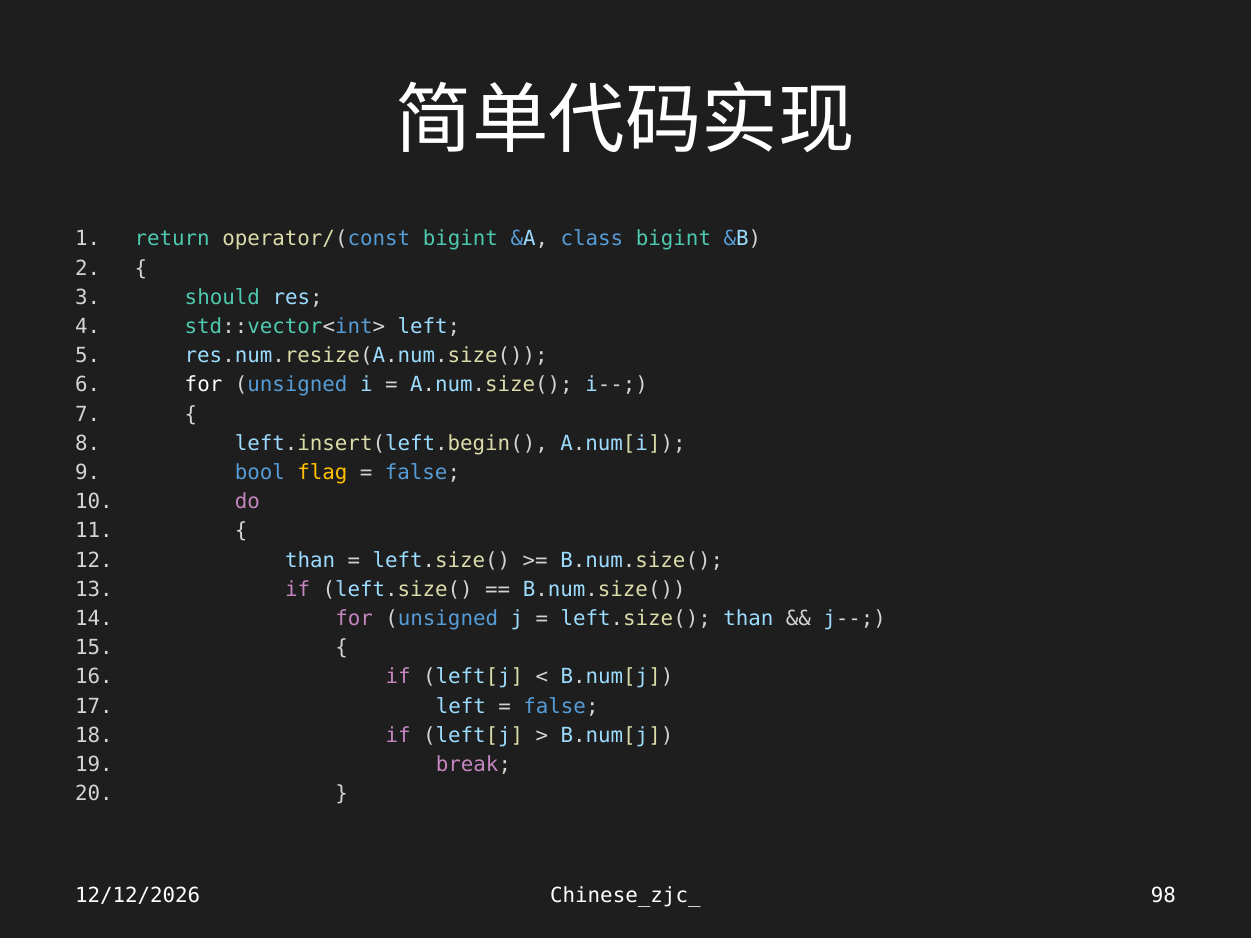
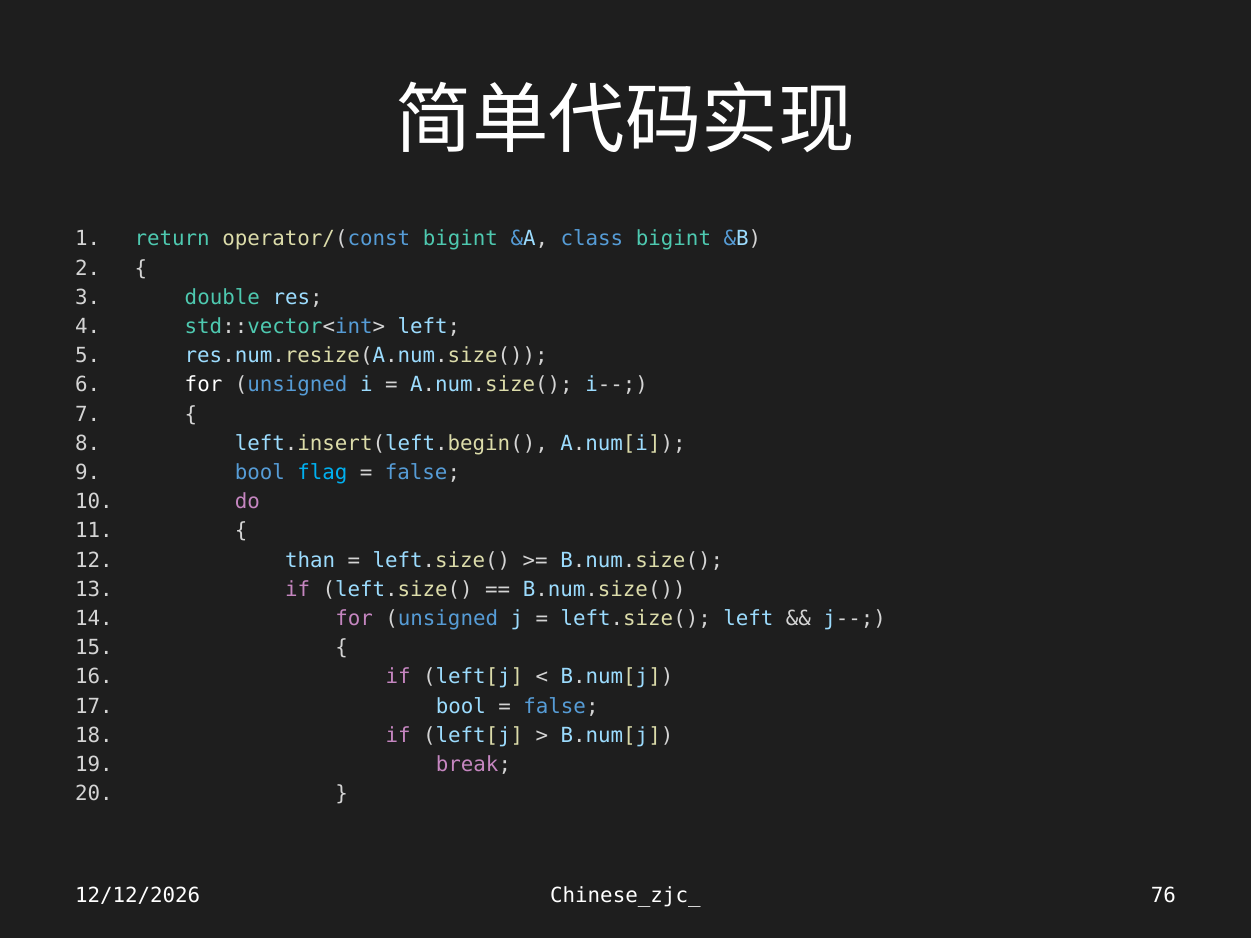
should: should -> double (222, 298)
flag colour: yellow -> light blue (322, 473)
left.size( than: than -> left (748, 619)
left: left -> bool (461, 706)
98: 98 -> 76 (1163, 896)
